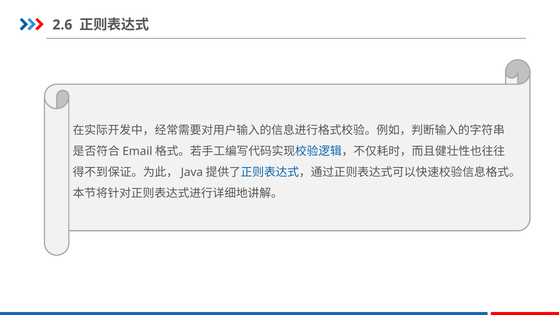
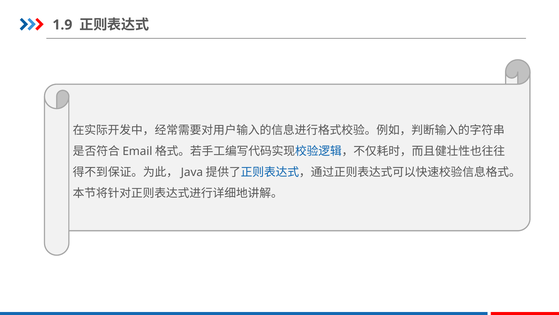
2.6: 2.6 -> 1.9 (62, 25)
